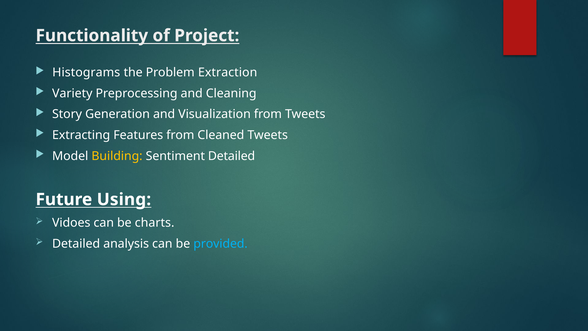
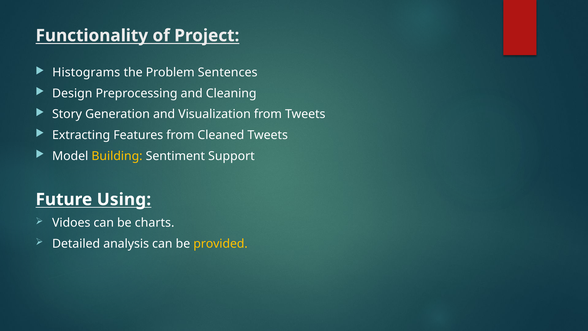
Extraction: Extraction -> Sentences (228, 73)
Variety: Variety -> Design (72, 93)
Sentiment Detailed: Detailed -> Support (231, 156)
provided colour: light blue -> yellow (221, 244)
